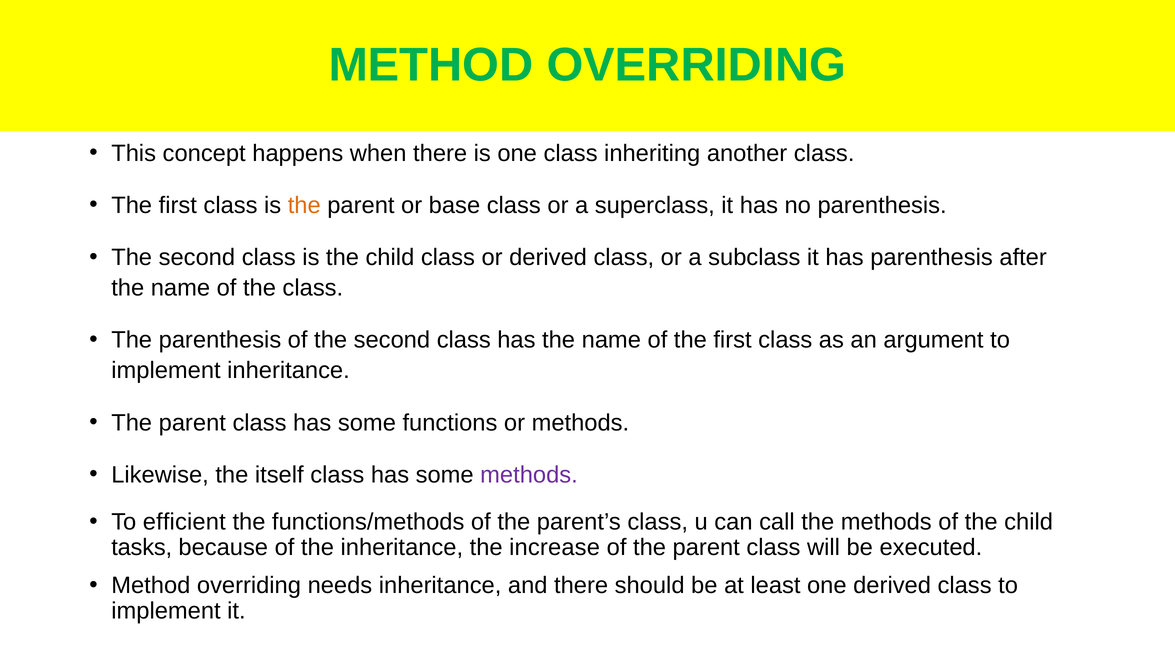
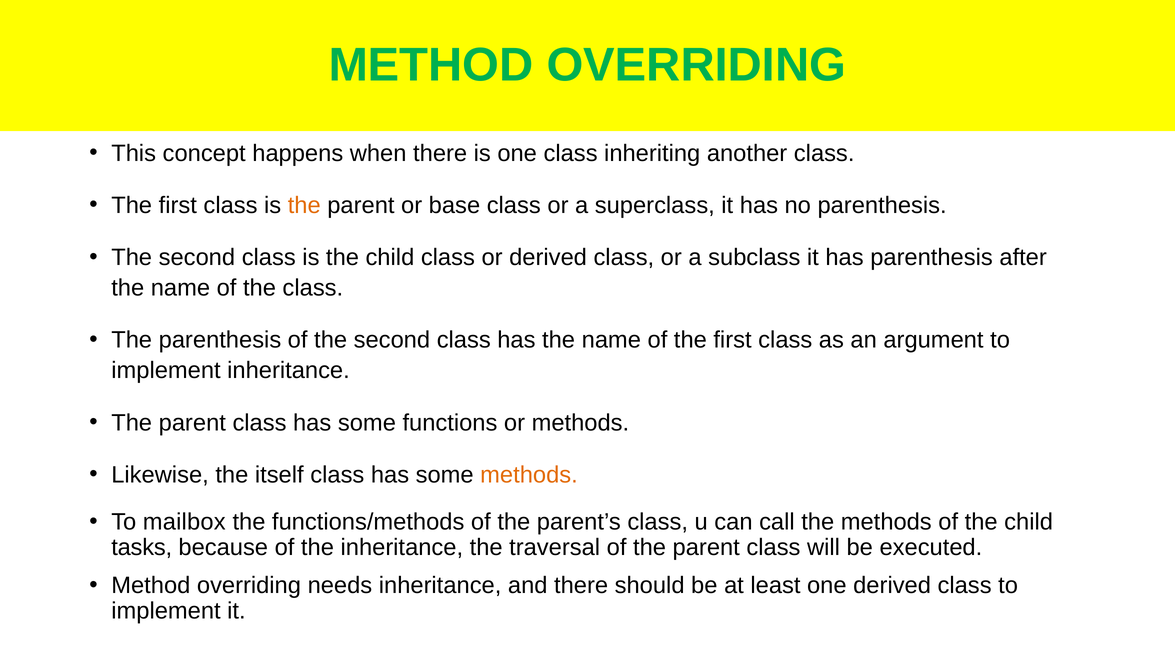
methods colour: purple -> orange (529, 475)
efficient: efficient -> mailbox (184, 522)
increase: increase -> traversal (555, 548)
